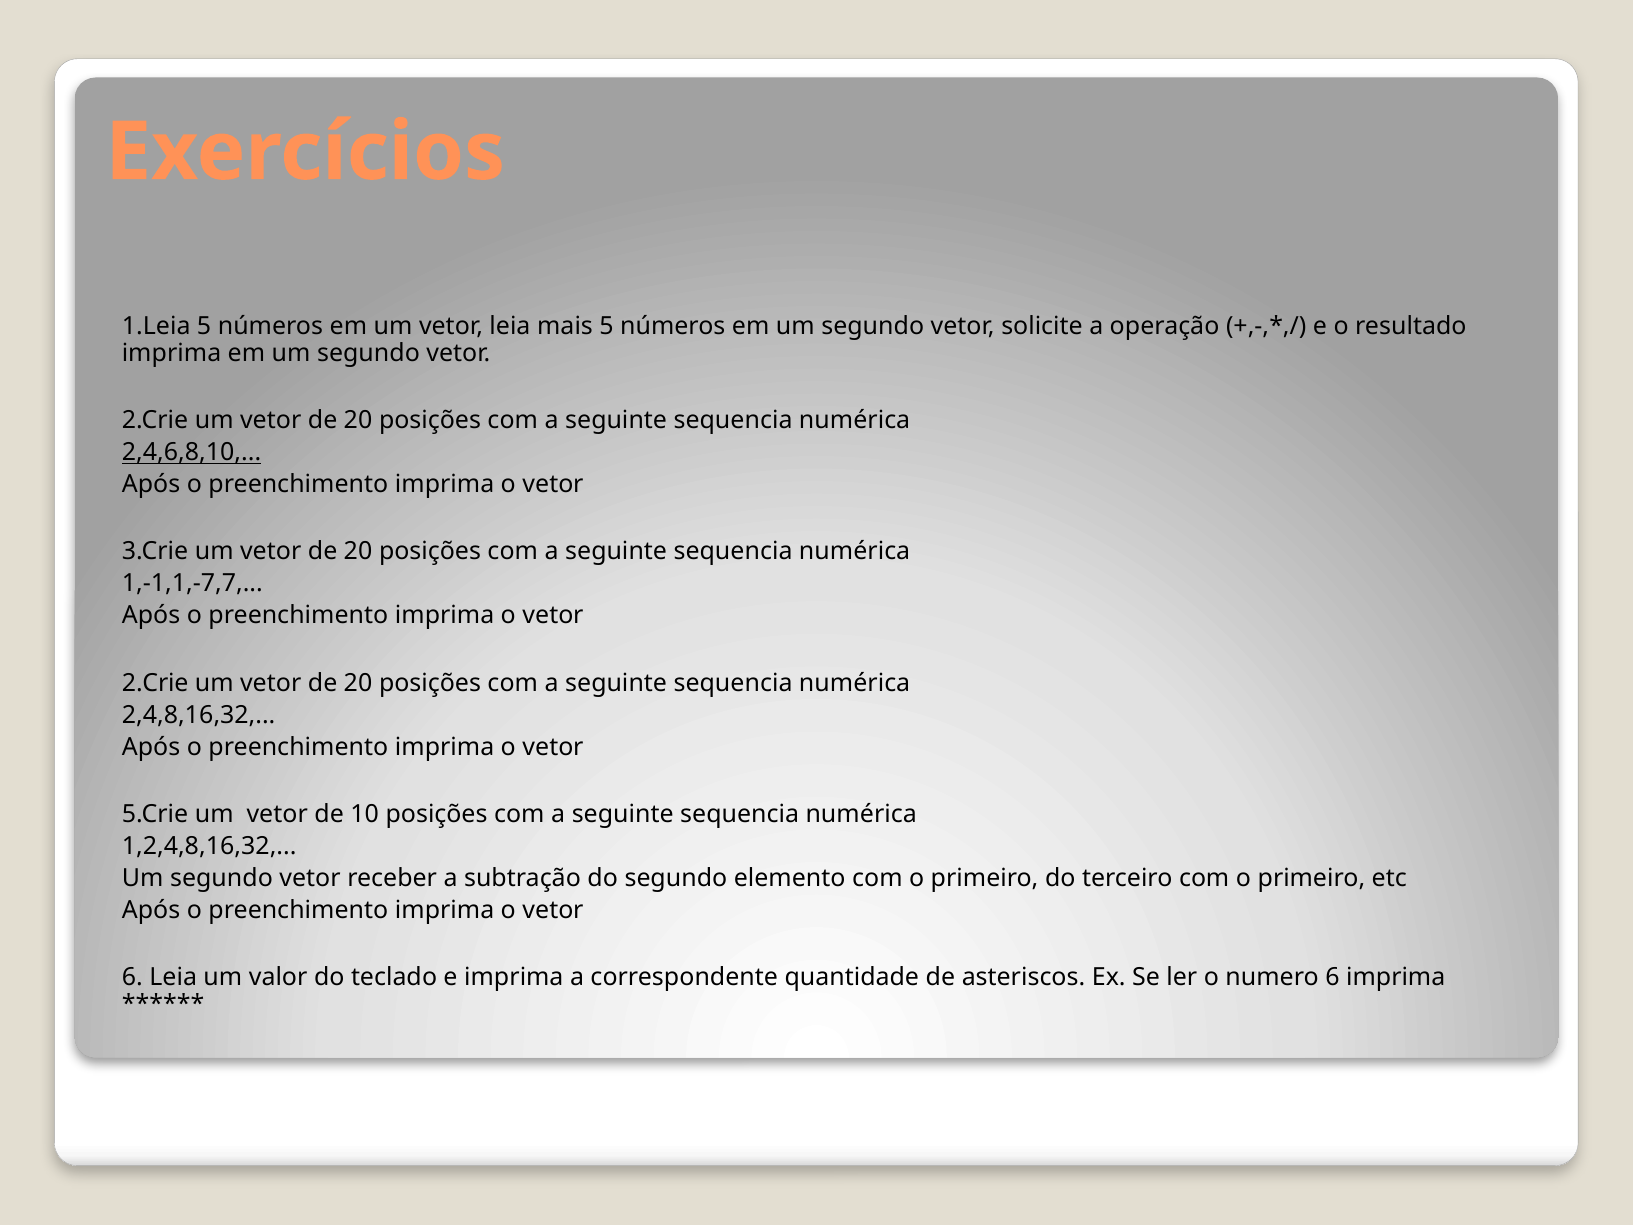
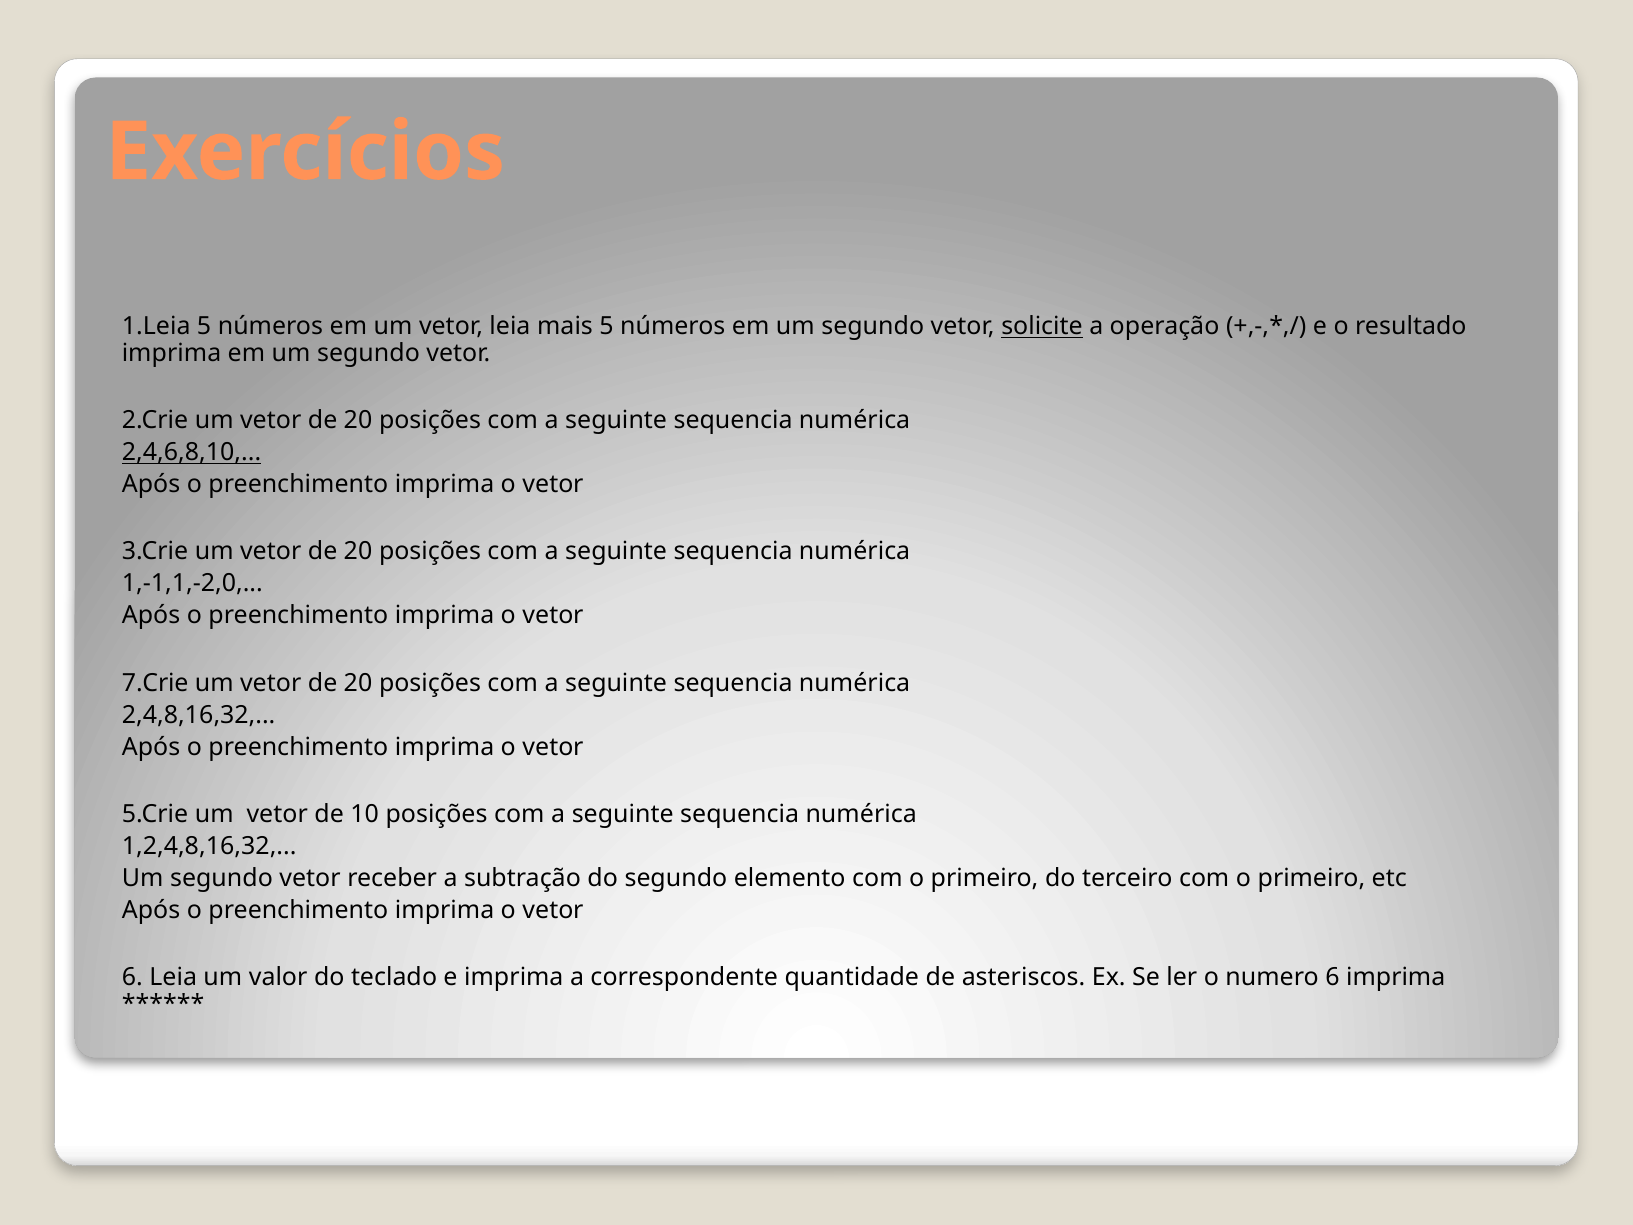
solicite underline: none -> present (1042, 326)
1,-1,1,-7,7: 1,-1,1,-7,7 -> 1,-1,1,-2,0 (192, 584)
2.Crie: 2.Crie -> 7.Crie (155, 683)
